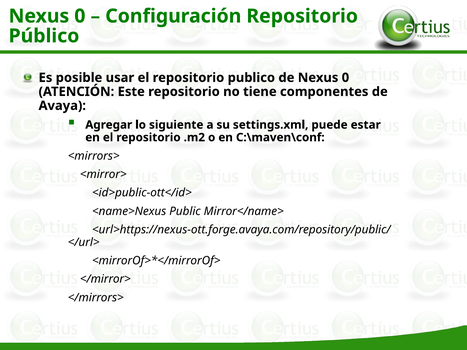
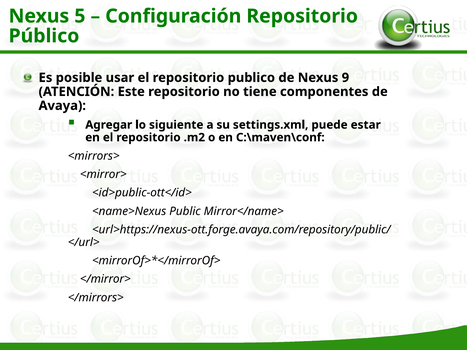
0: 0 -> 5 (80, 16)
de Nexus 0: 0 -> 9 (345, 78)
